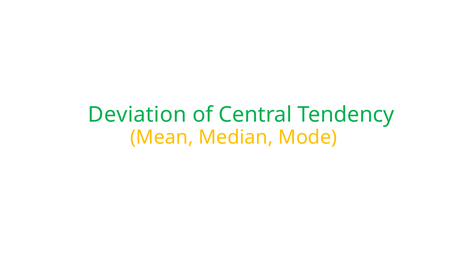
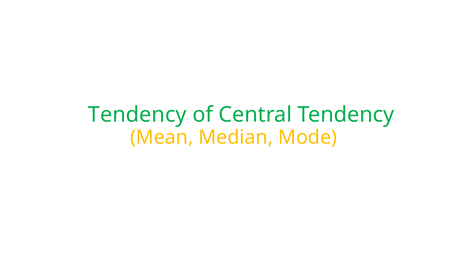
Deviation: Deviation -> Tendency (137, 115)
